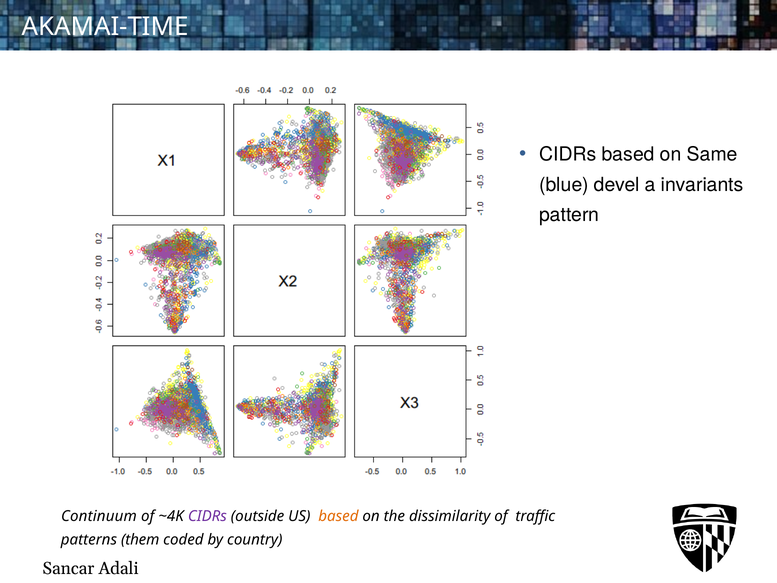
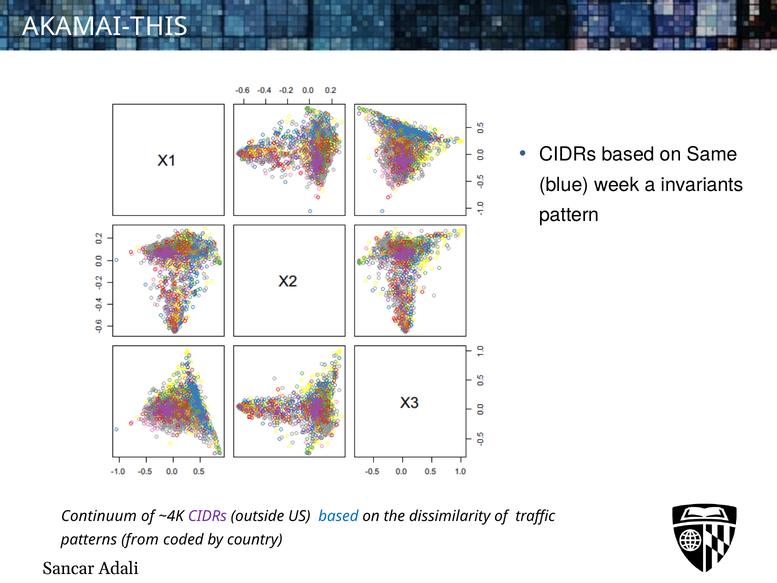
AKAMAI-TIME: AKAMAI-TIME -> AKAMAI-THIS (105, 27)
devel: devel -> week (617, 185)
based colour: orange -> blue (338, 516)
them: them -> from (140, 540)
